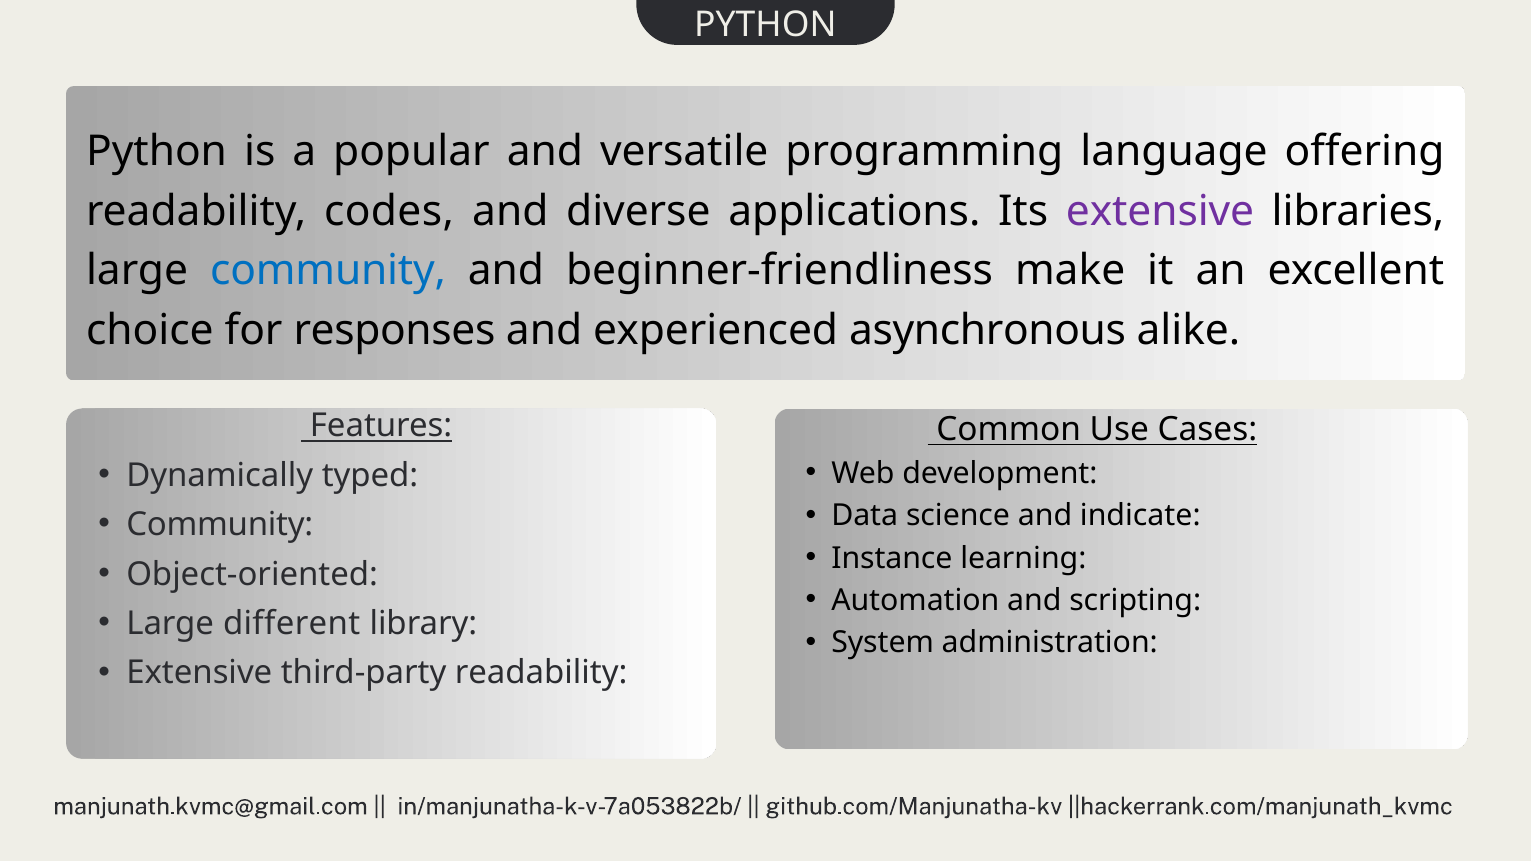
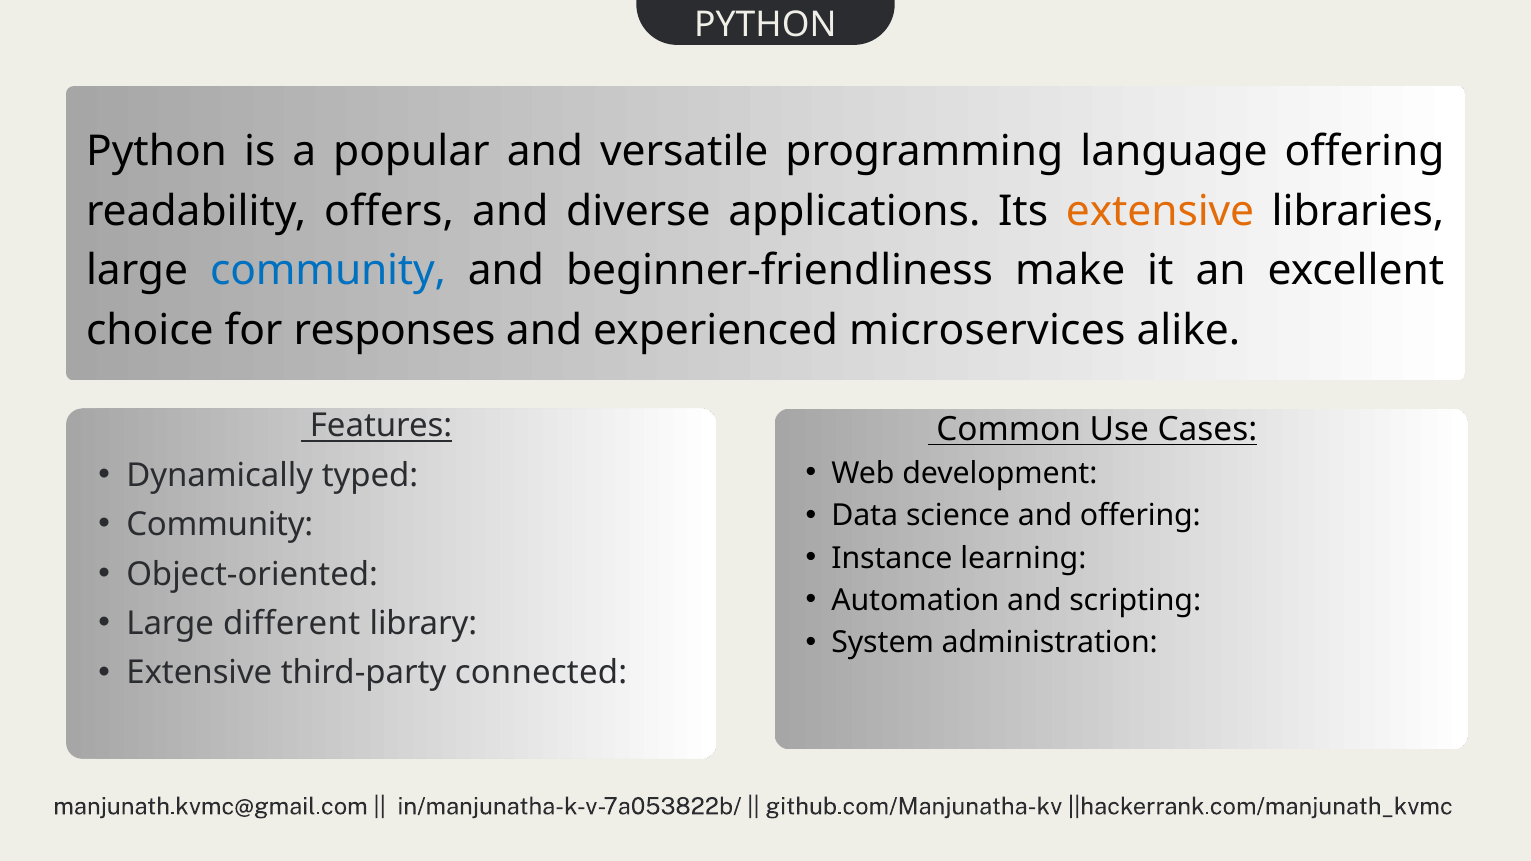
codes: codes -> offers (389, 211)
extensive colour: purple -> orange (1160, 211)
asynchronous: asynchronous -> microservices (987, 330)
and indicate: indicate -> offering (1140, 516)
third-party readability: readability -> connected (541, 673)
